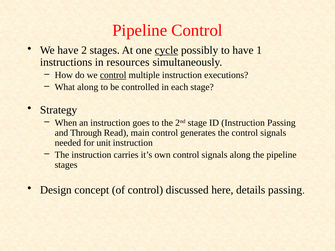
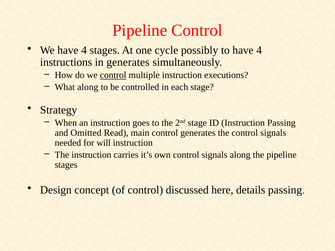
We have 2: 2 -> 4 (84, 50)
cycle underline: present -> none (166, 50)
to have 1: 1 -> 4 (259, 50)
in resources: resources -> generates (128, 62)
Through: Through -> Omitted (86, 133)
unit: unit -> will (104, 143)
